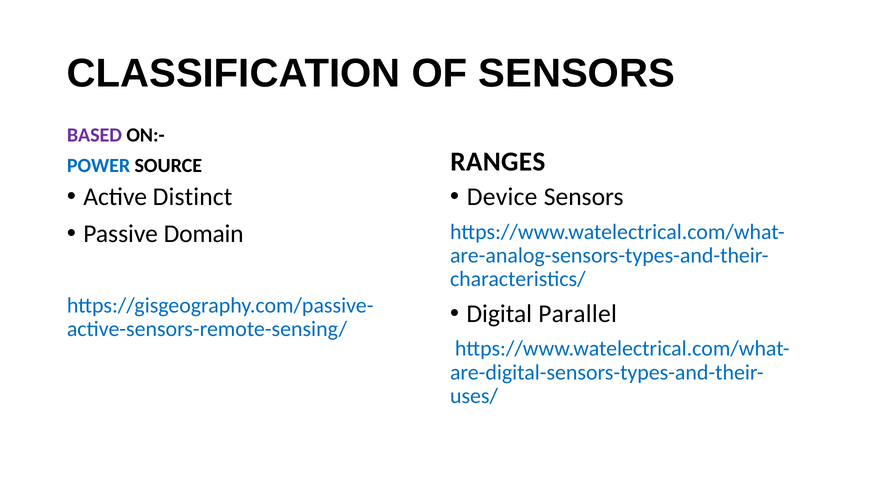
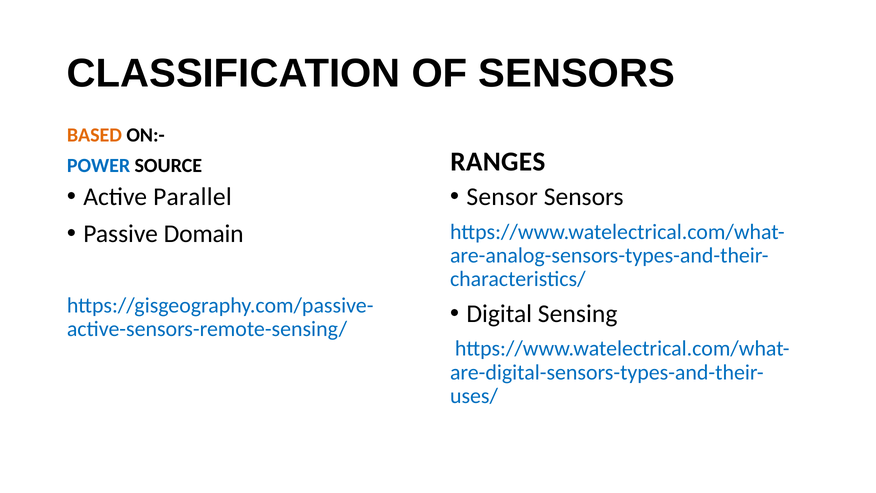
BASED colour: purple -> orange (94, 135)
Distinct: Distinct -> Parallel (192, 197)
Device: Device -> Sensor (502, 197)
Parallel: Parallel -> Sensing (578, 314)
